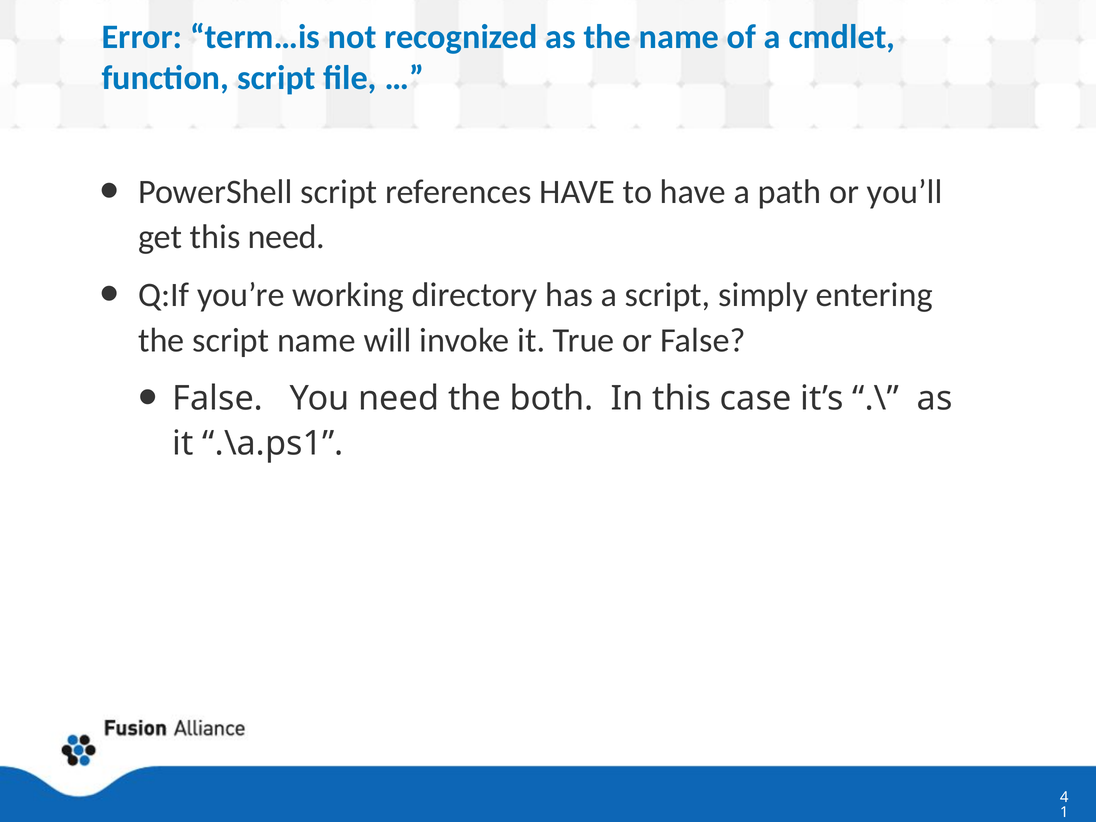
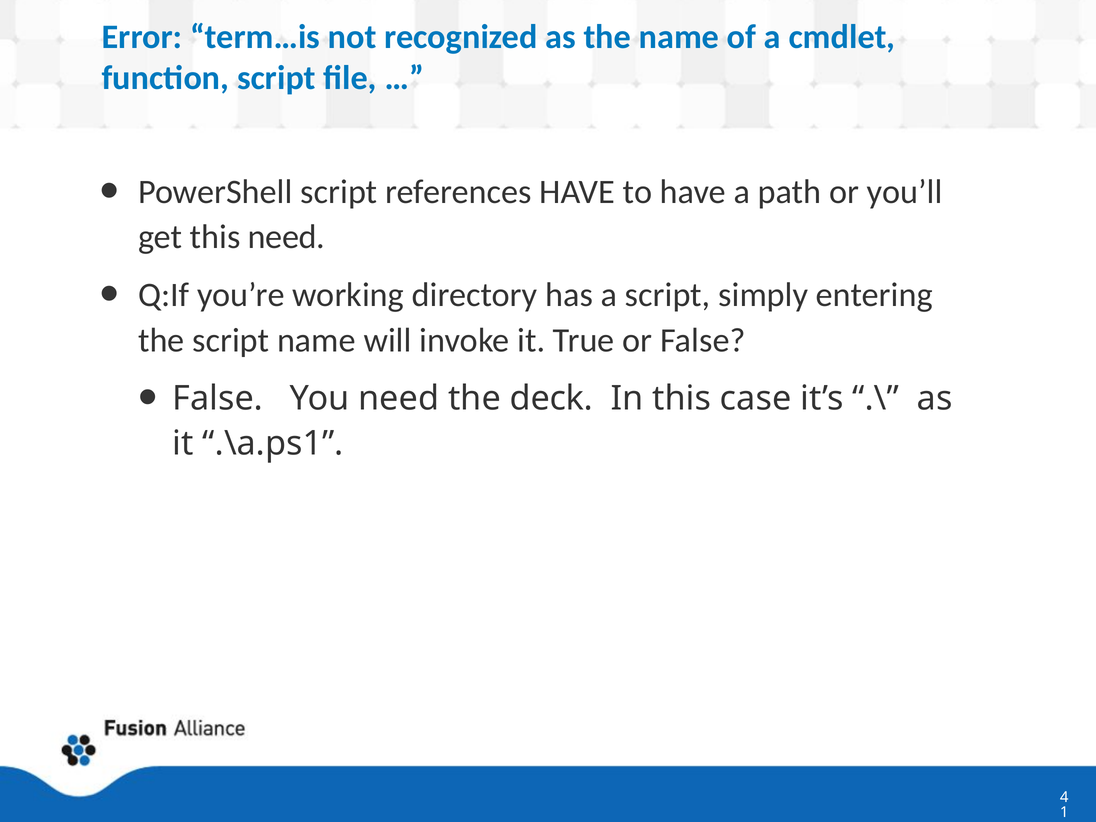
both: both -> deck (552, 398)
